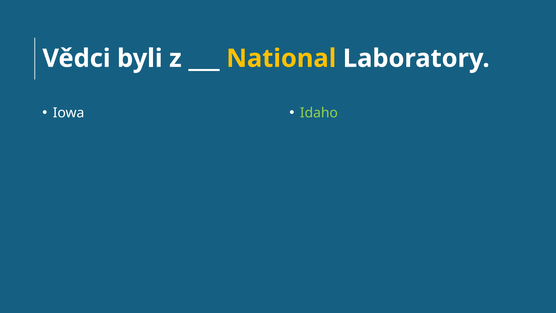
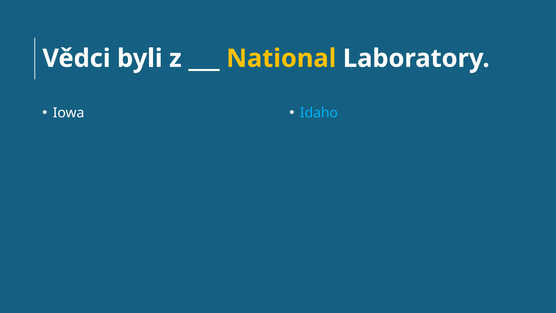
Idaho colour: light green -> light blue (319, 113)
